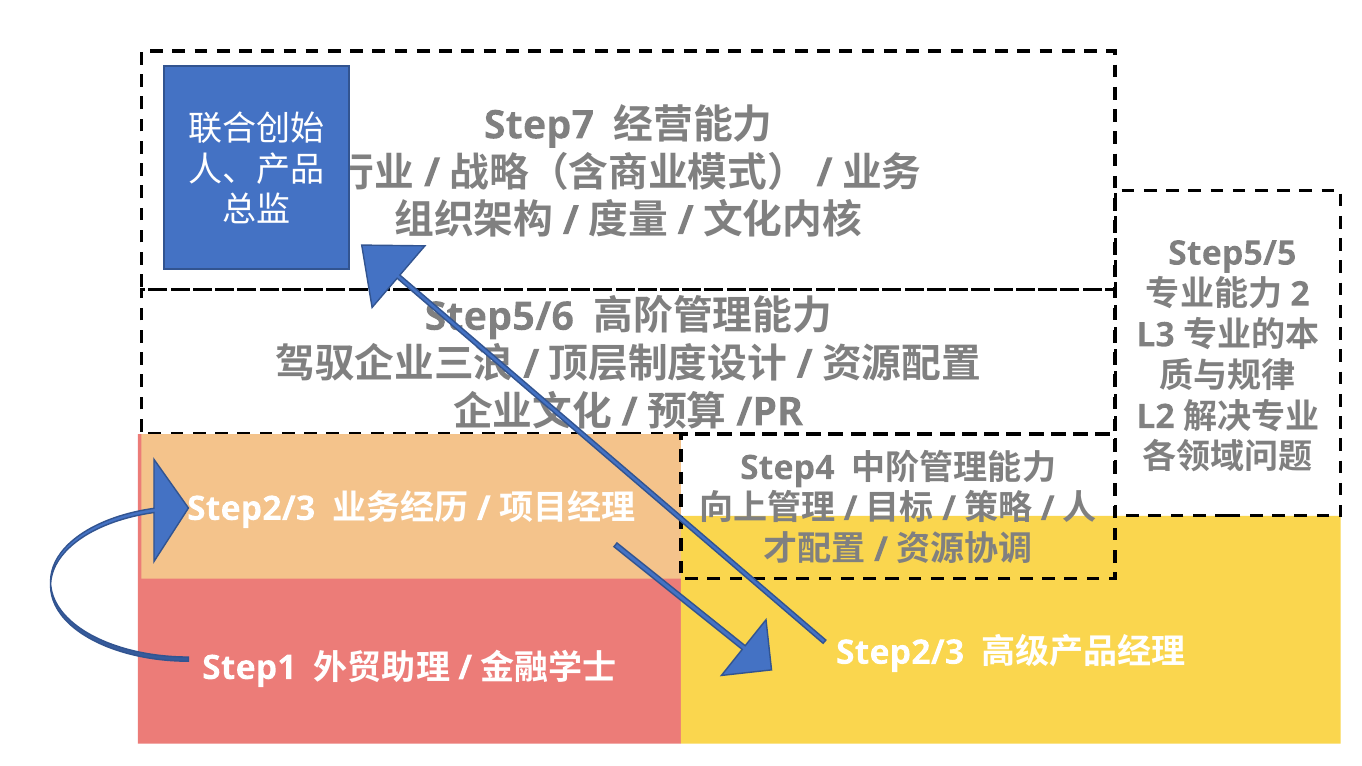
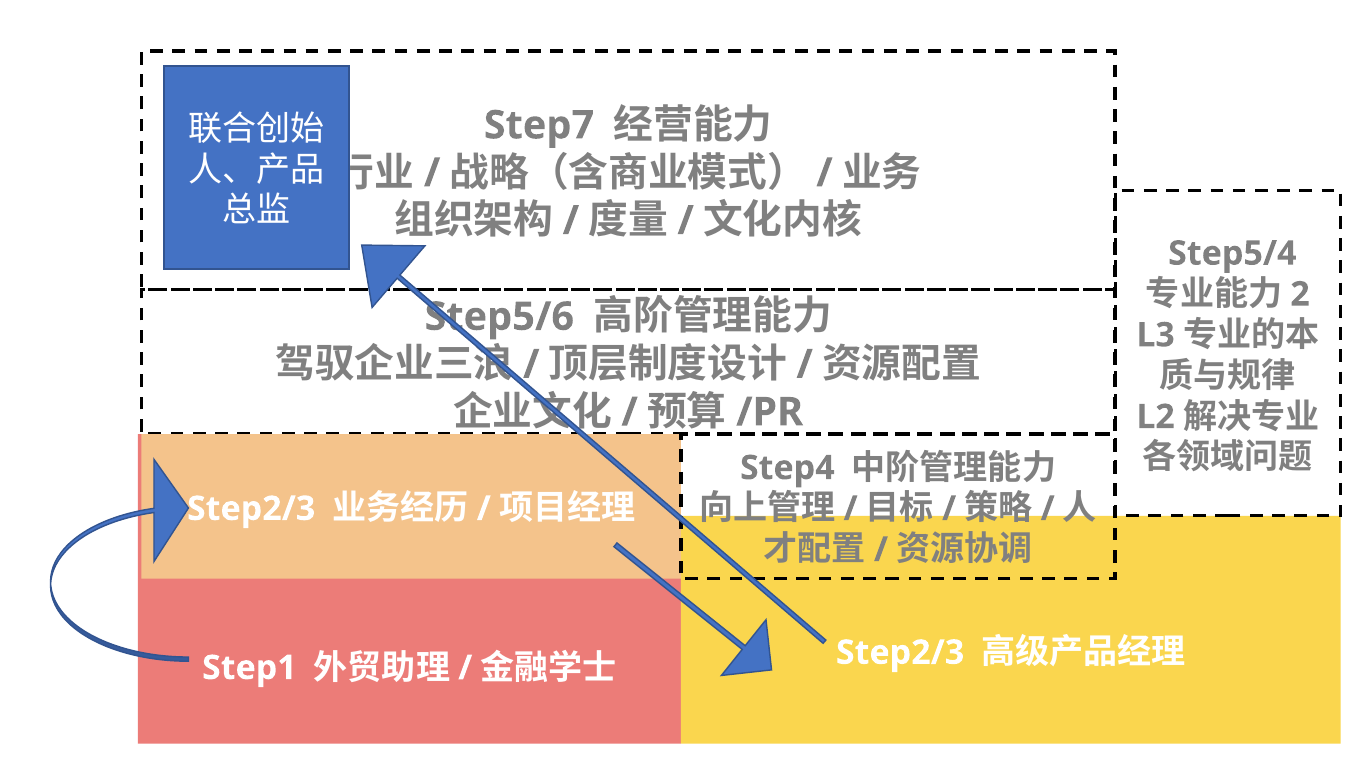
Step5/5: Step5/5 -> Step5/4 (1232, 253)
